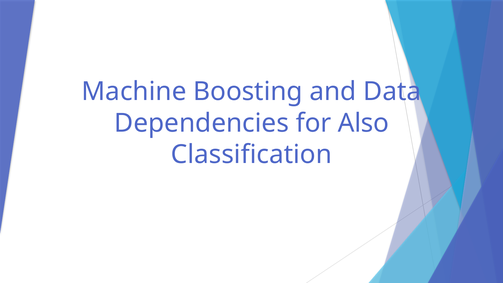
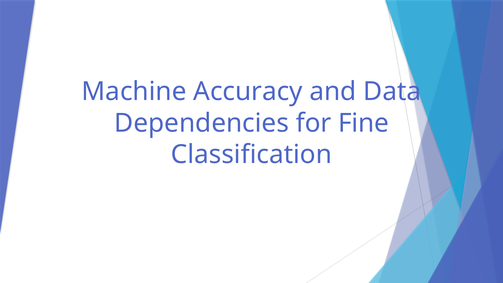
Boosting: Boosting -> Accuracy (248, 92)
Also: Also -> Fine (364, 123)
